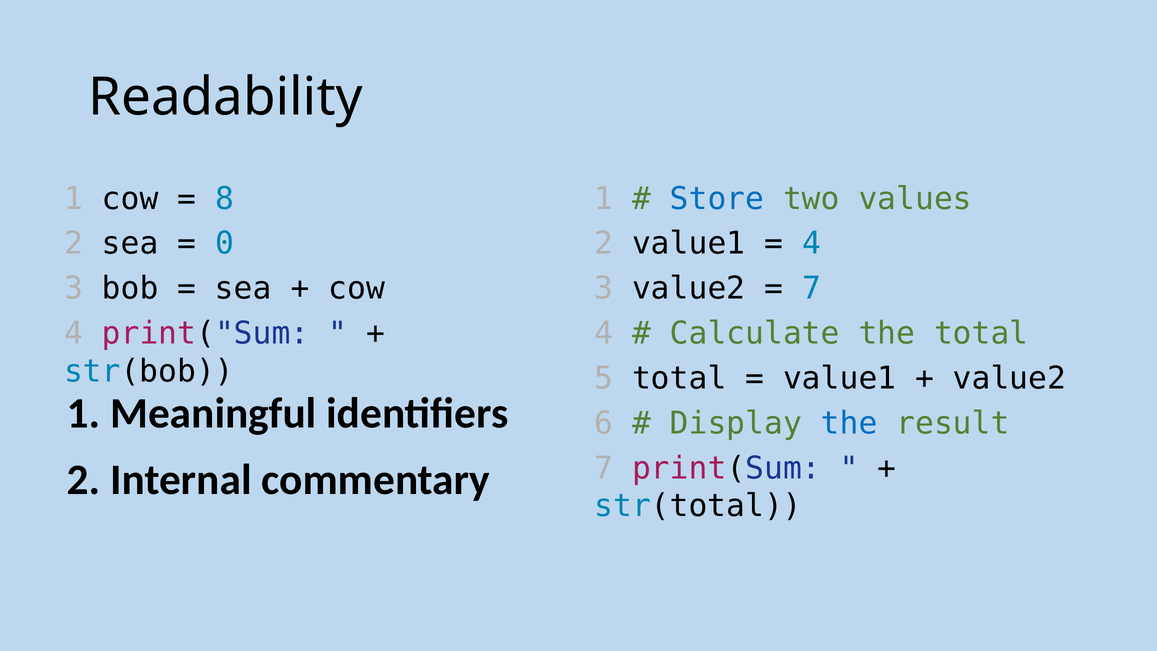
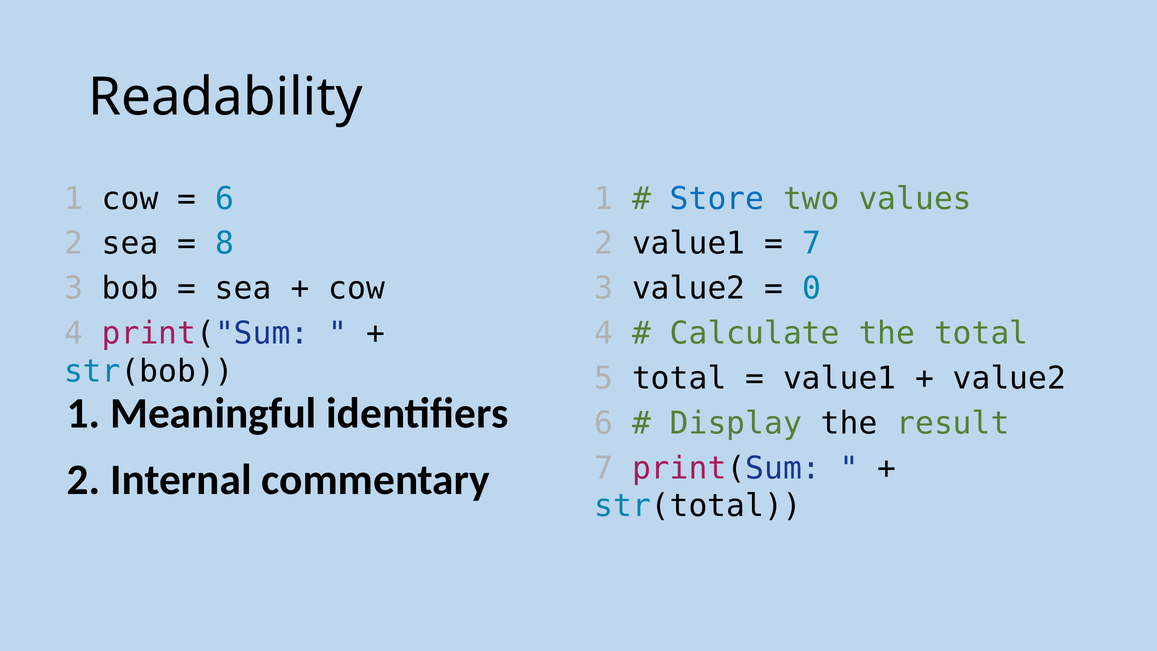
8: 8 -> 6 (225, 199)
0: 0 -> 8 (225, 244)
4: 4 -> 7 (812, 244)
7: 7 -> 0 (812, 288)
the colour: blue -> black (849, 423)
